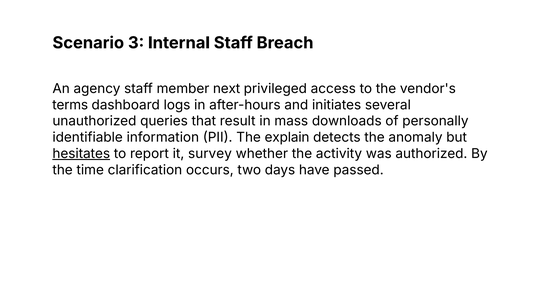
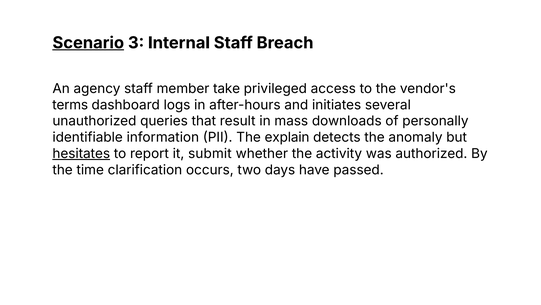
Scenario underline: none -> present (88, 43)
next: next -> take (227, 88)
survey: survey -> submit (210, 153)
